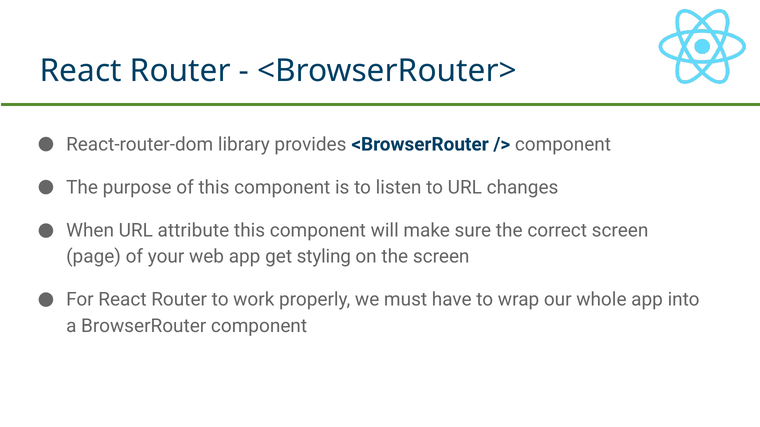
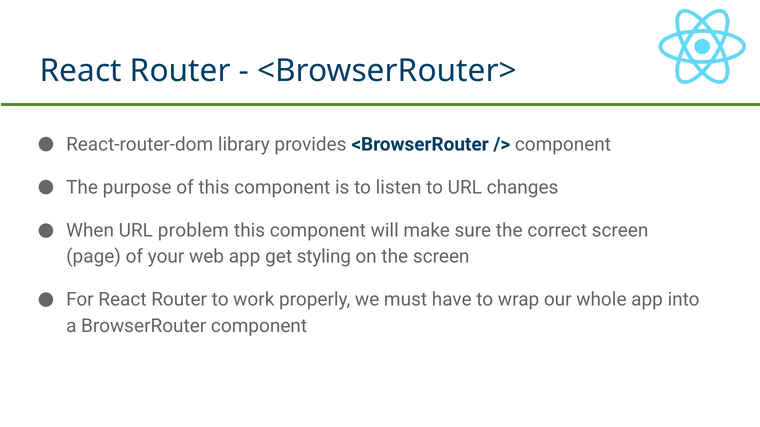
attribute: attribute -> problem (193, 231)
